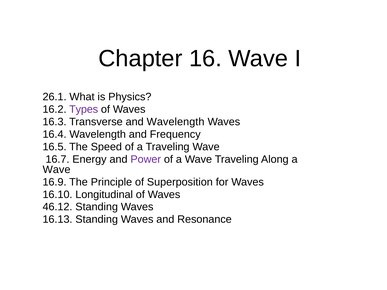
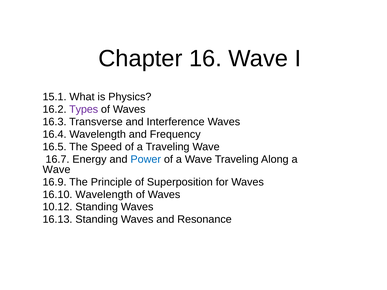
26.1: 26.1 -> 15.1 (55, 97)
and Wavelength: Wavelength -> Interference (176, 122)
Power colour: purple -> blue (146, 159)
16.10 Longitudinal: Longitudinal -> Wavelength (104, 195)
46.12: 46.12 -> 10.12 (57, 207)
